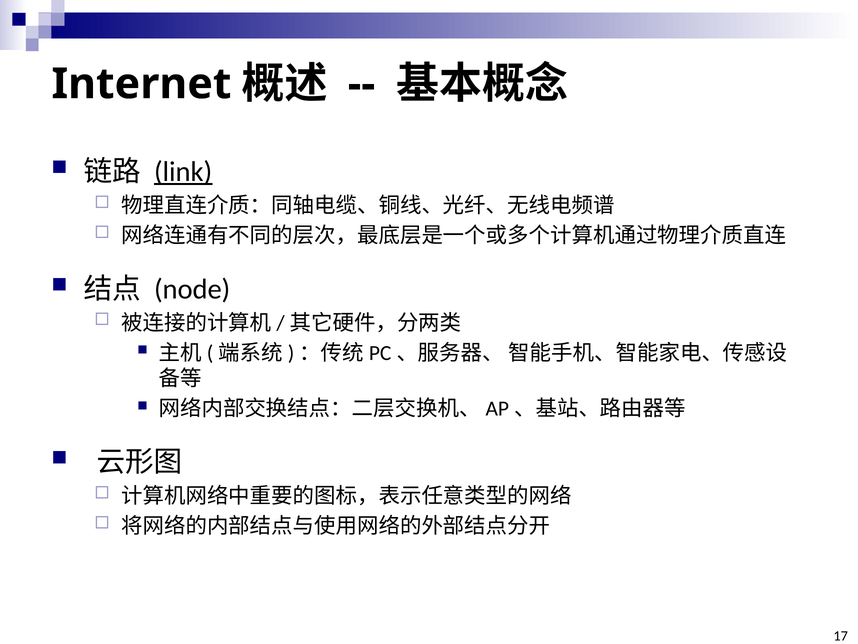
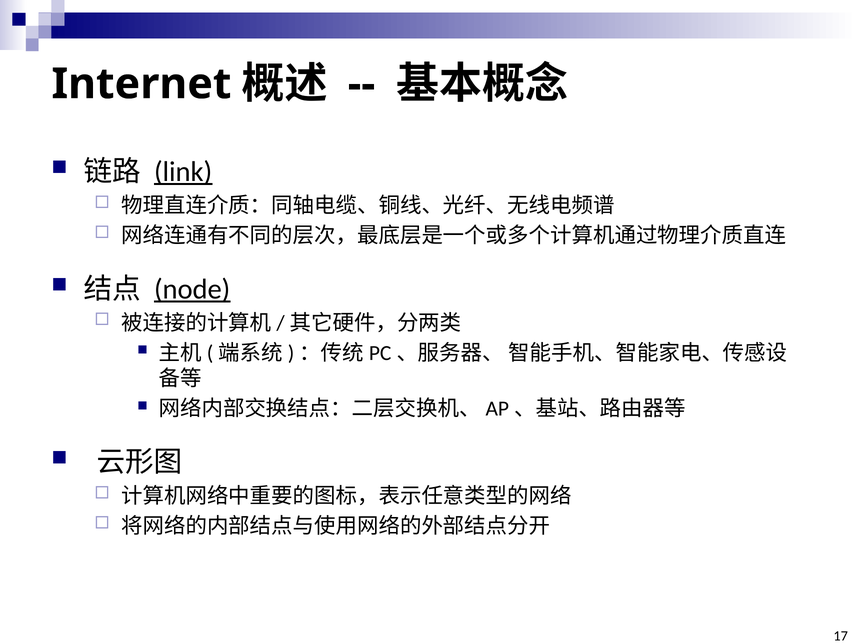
node underline: none -> present (192, 289)
